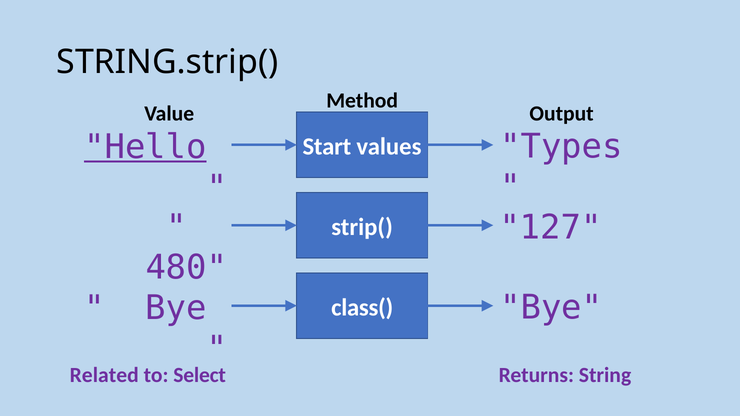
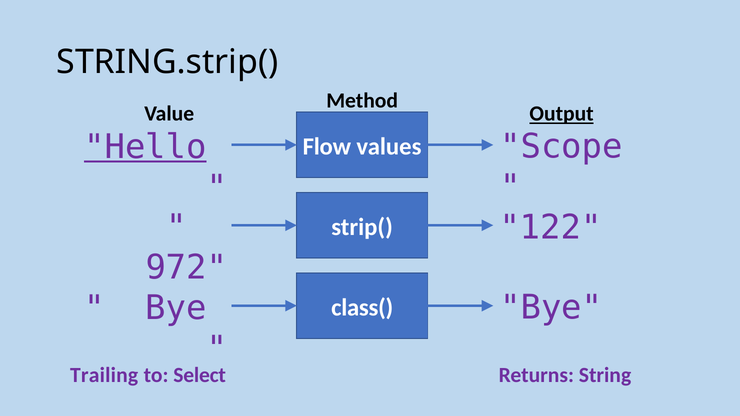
Output underline: none -> present (562, 114)
Types: Types -> Scope (561, 147)
Start: Start -> Flow (327, 147)
127: 127 -> 122 (551, 228)
480: 480 -> 972 (186, 268)
Related: Related -> Trailing (104, 375)
